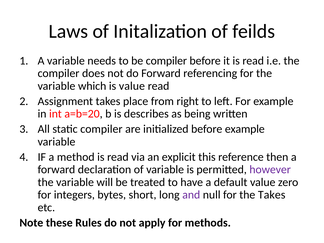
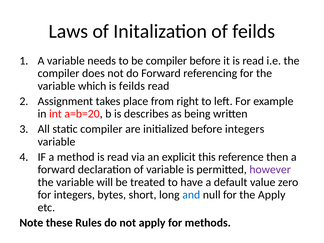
is value: value -> feilds (132, 86)
before example: example -> integers (245, 129)
and colour: purple -> blue (191, 195)
the Takes: Takes -> Apply (272, 195)
